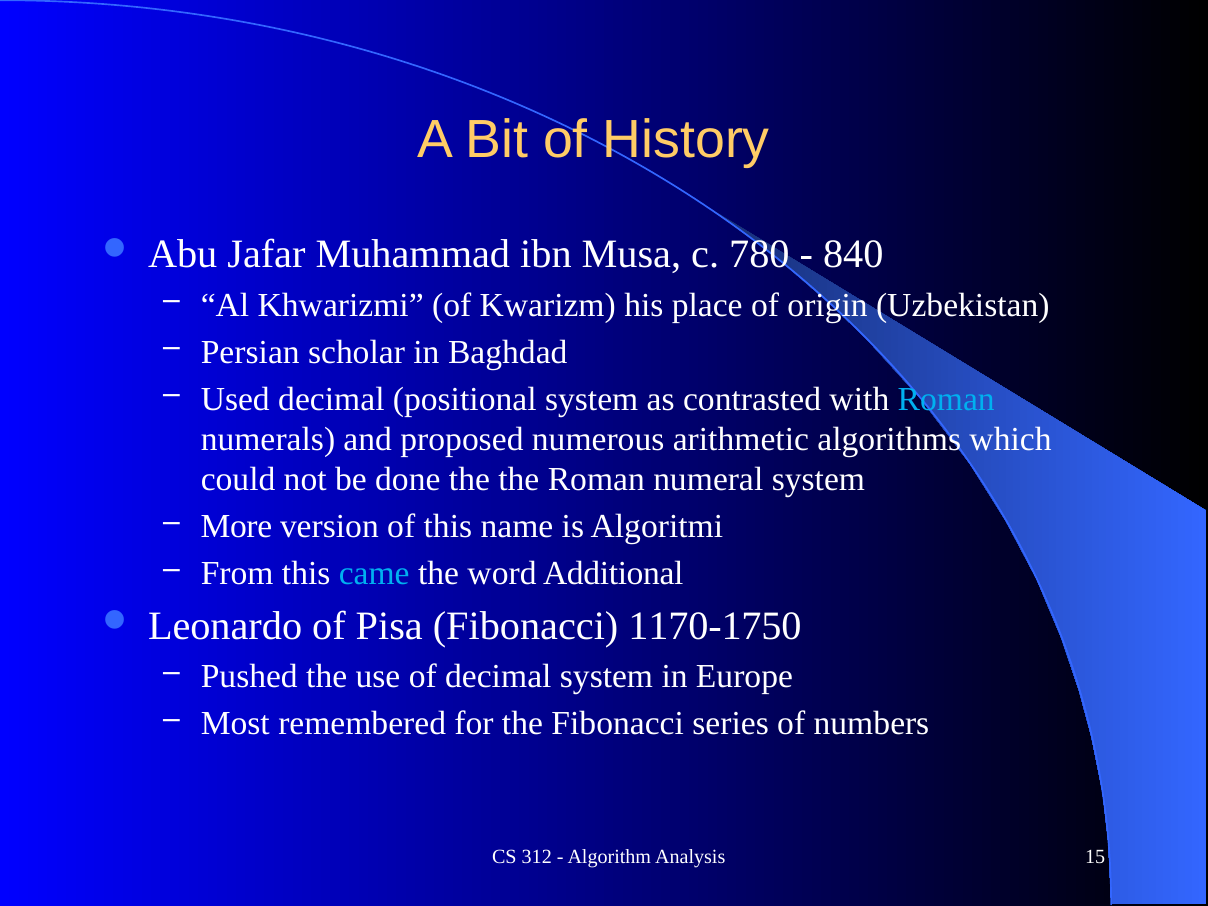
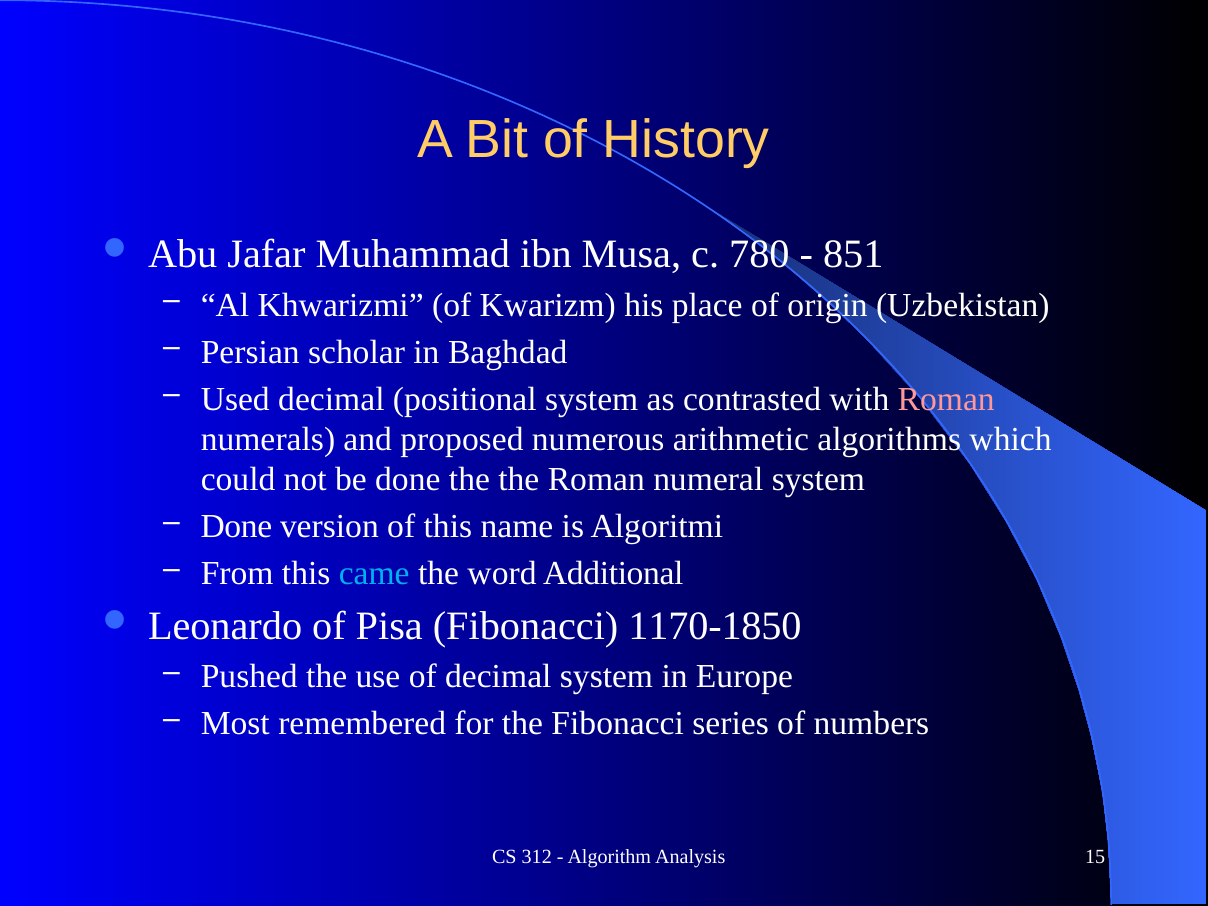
840: 840 -> 851 (853, 255)
Roman colour: light blue -> pink (946, 399)
More: More -> Done (236, 527)
1170-1750: 1170-1750 -> 1170-1850 (715, 626)
